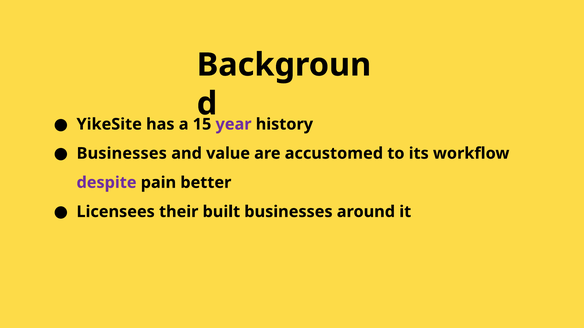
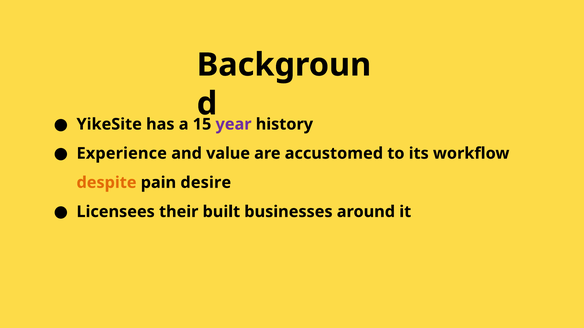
Businesses: Businesses -> Experience (122, 154)
despite colour: purple -> orange (107, 183)
better: better -> desire (206, 183)
